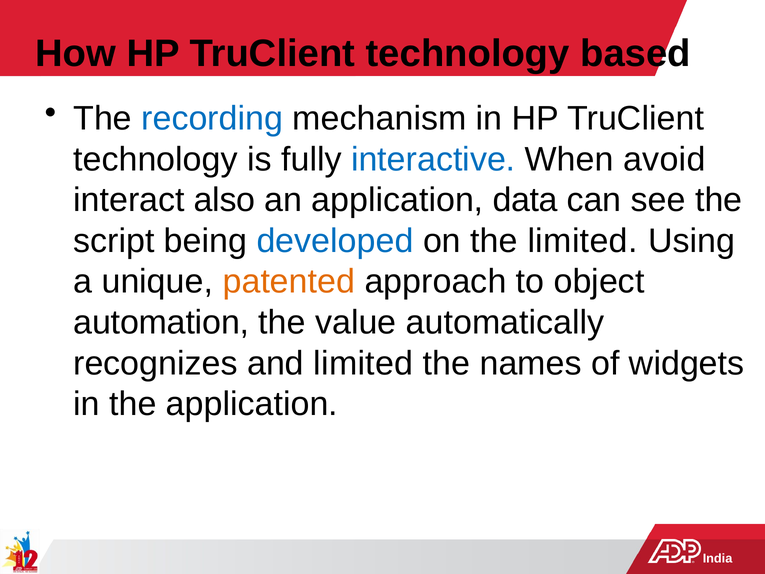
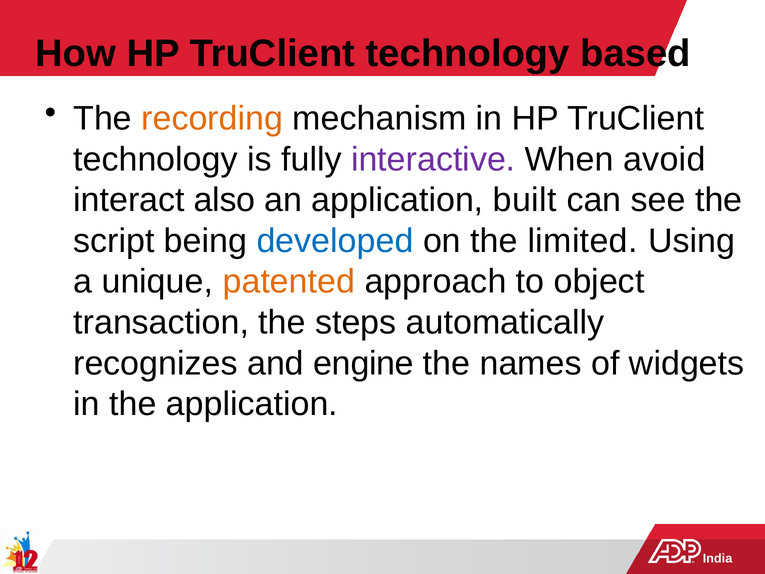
recording colour: blue -> orange (212, 118)
interactive colour: blue -> purple (433, 159)
data: data -> built (525, 200)
automation: automation -> transaction (161, 322)
value: value -> steps (356, 322)
and limited: limited -> engine (364, 363)
